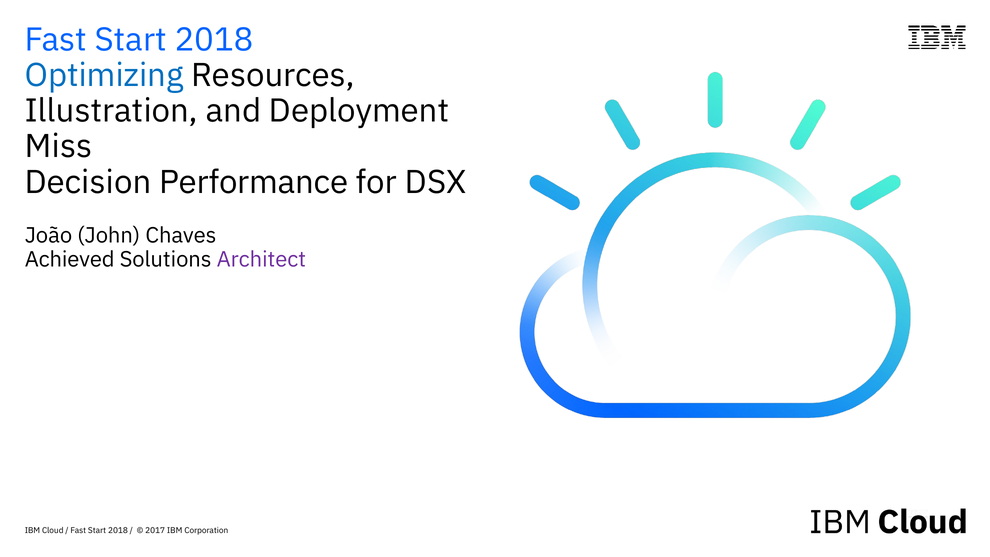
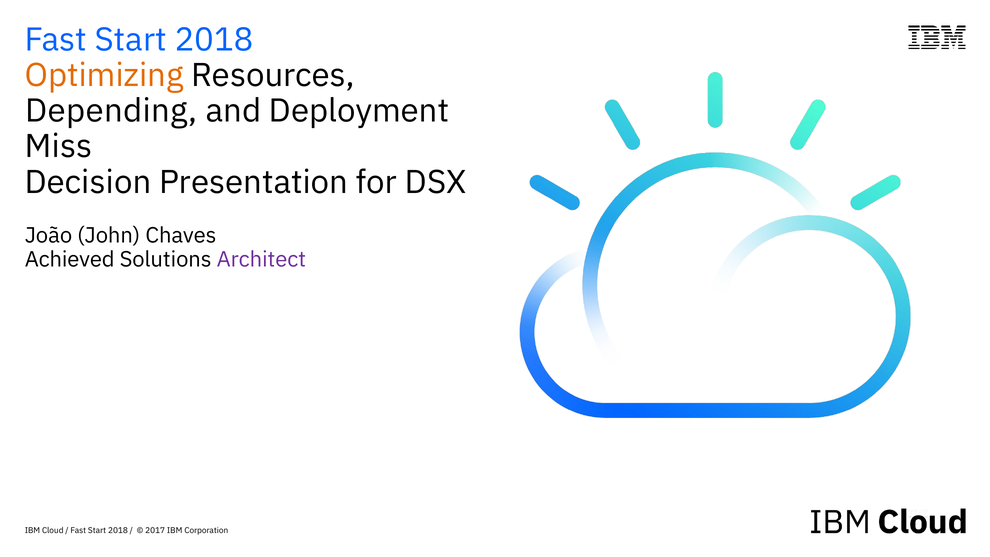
Optimizing colour: blue -> orange (104, 75)
Illustration: Illustration -> Depending (111, 111)
Performance: Performance -> Presentation (254, 182)
